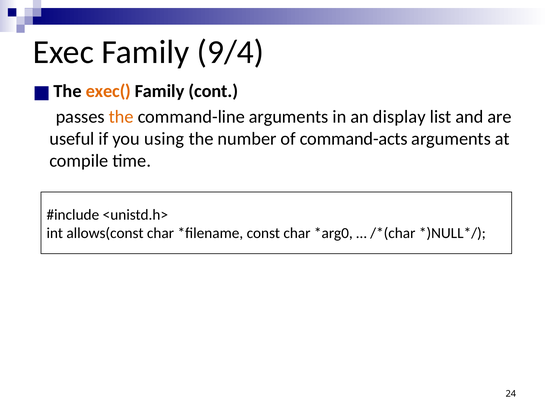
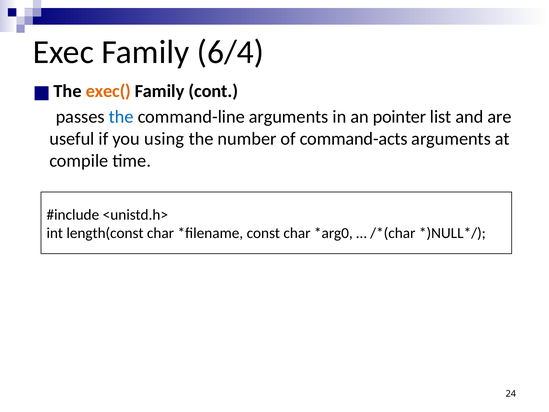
9/4: 9/4 -> 6/4 (231, 52)
the colour: orange -> blue (121, 117)
display: display -> pointer (399, 117)
allows(const: allows(const -> length(const (105, 233)
